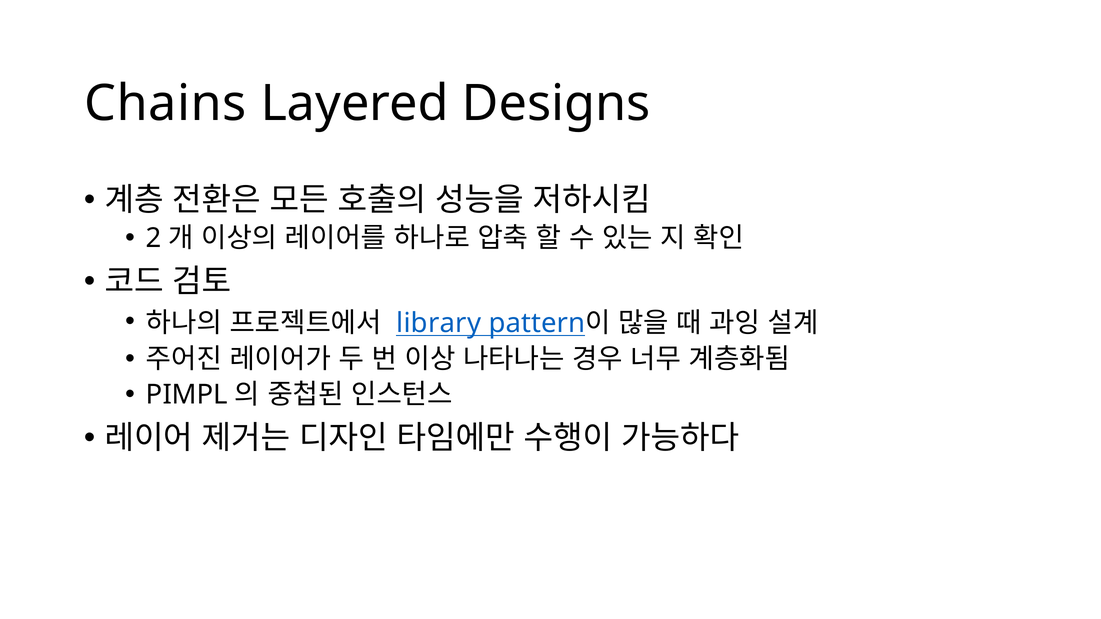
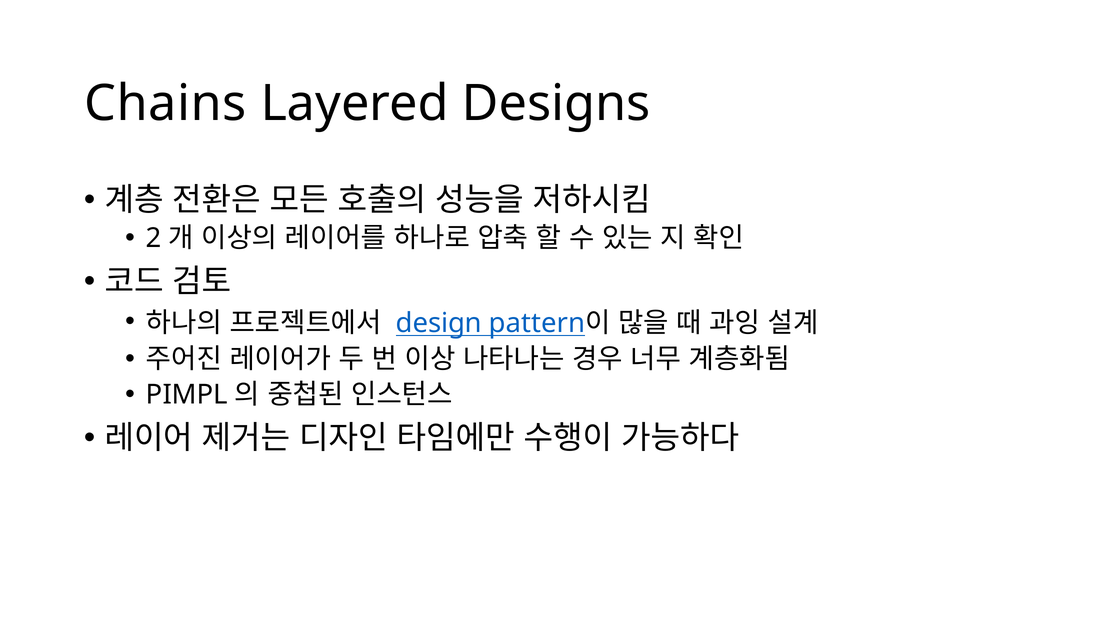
library: library -> design (439, 323)
